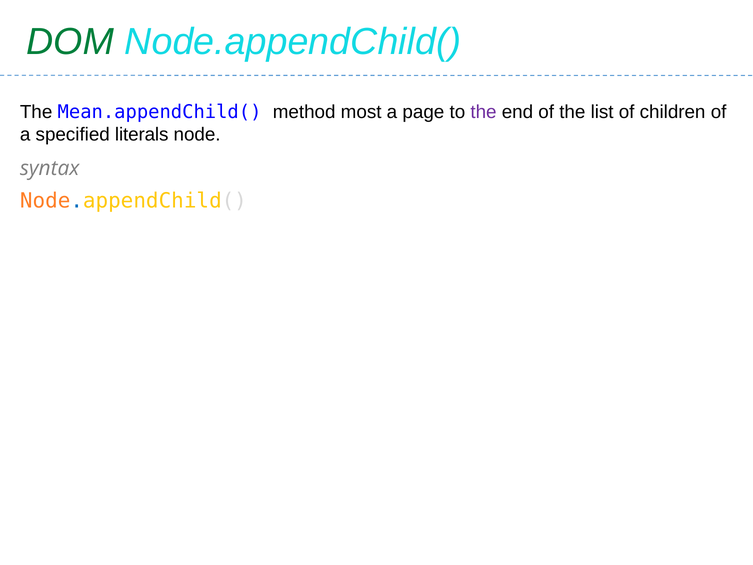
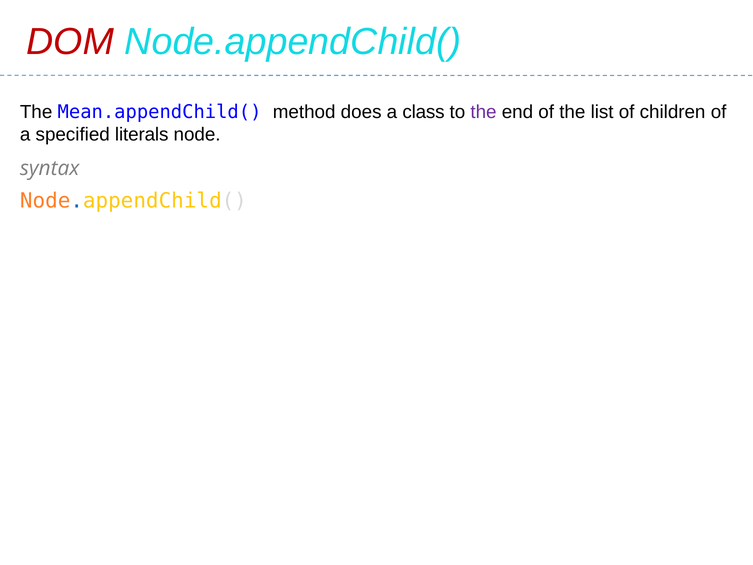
DOM colour: green -> red (70, 42)
most: most -> does (361, 112)
page: page -> class (423, 112)
